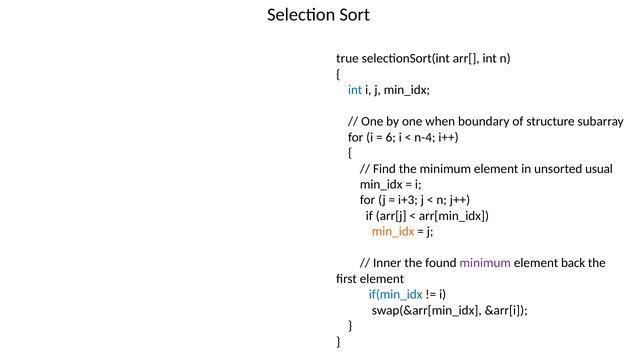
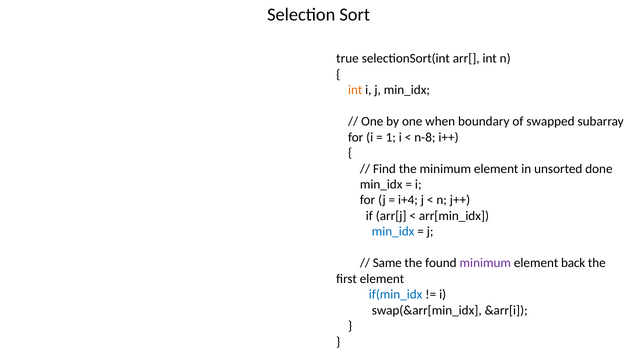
int colour: blue -> orange (355, 90)
structure: structure -> swapped (550, 122)
6: 6 -> 1 (391, 137)
n-4: n-4 -> n-8 (425, 137)
usual: usual -> done (599, 169)
i+3: i+3 -> i+4 (408, 200)
min_idx colour: orange -> blue (393, 232)
Inner: Inner -> Same (387, 263)
